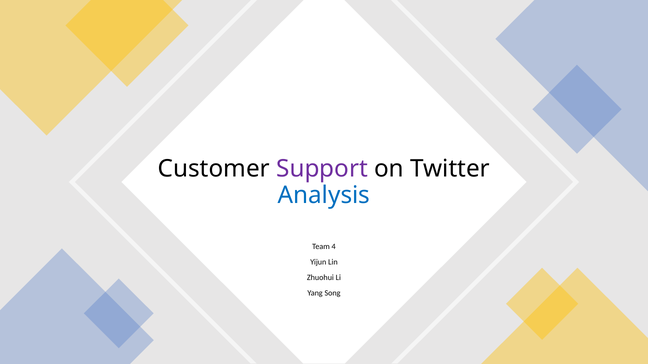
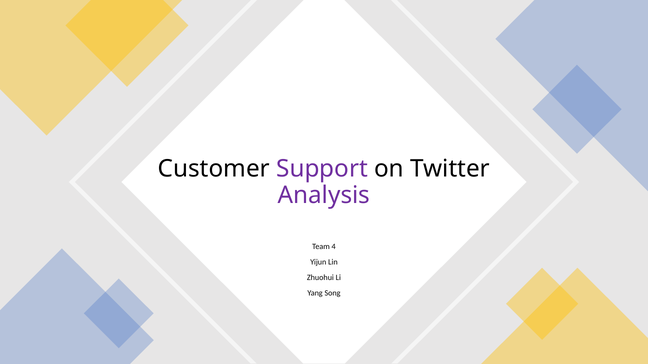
Analysis colour: blue -> purple (324, 195)
